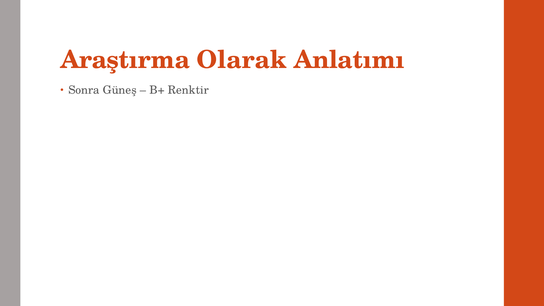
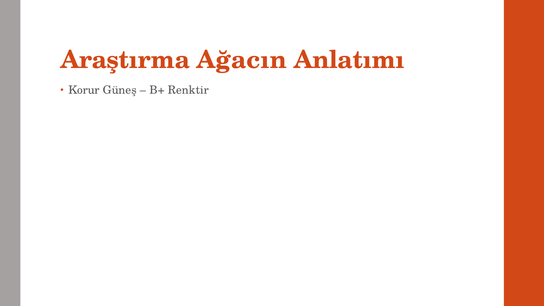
Olarak: Olarak -> Ağacın (242, 60)
Sonra: Sonra -> Korur (84, 90)
